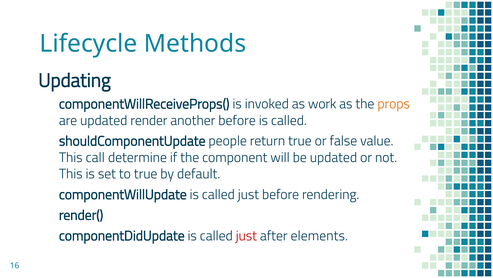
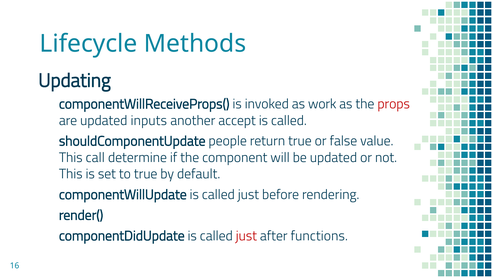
props colour: orange -> red (394, 104)
render: render -> inputs (149, 120)
another before: before -> accept (237, 120)
elements: elements -> functions (319, 235)
